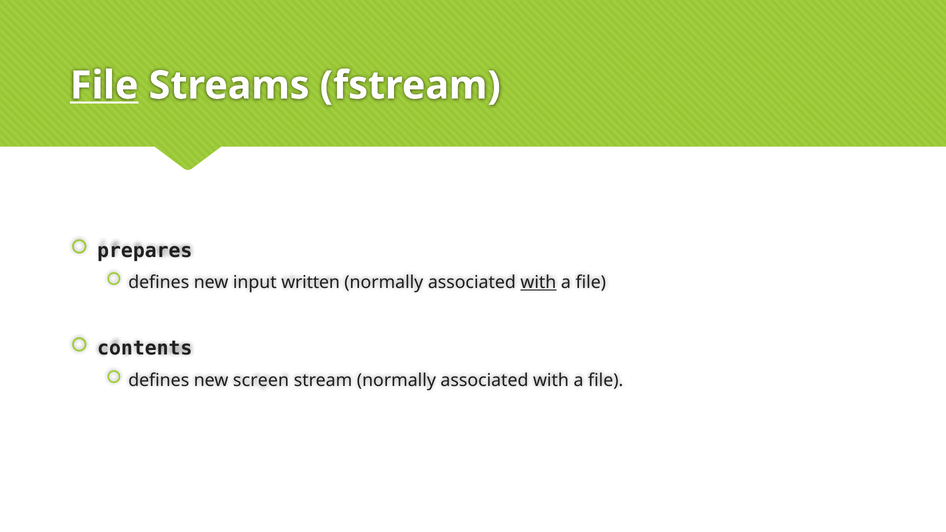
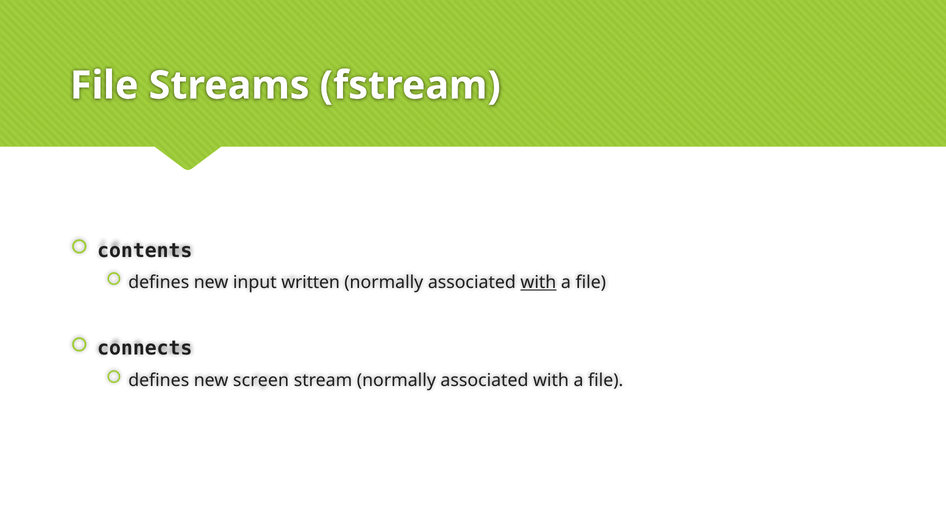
File underline: present -> none (104, 86)
prepares: prepares -> contents (145, 251)
contents: contents -> connects (145, 348)
